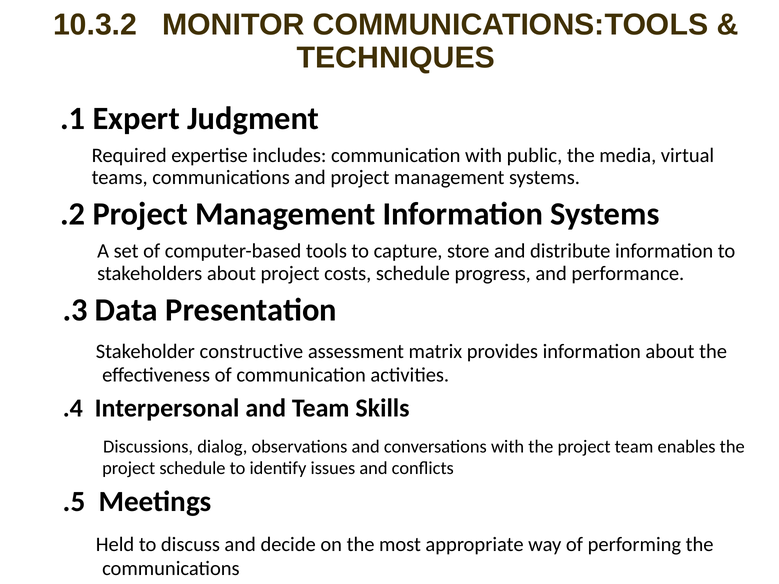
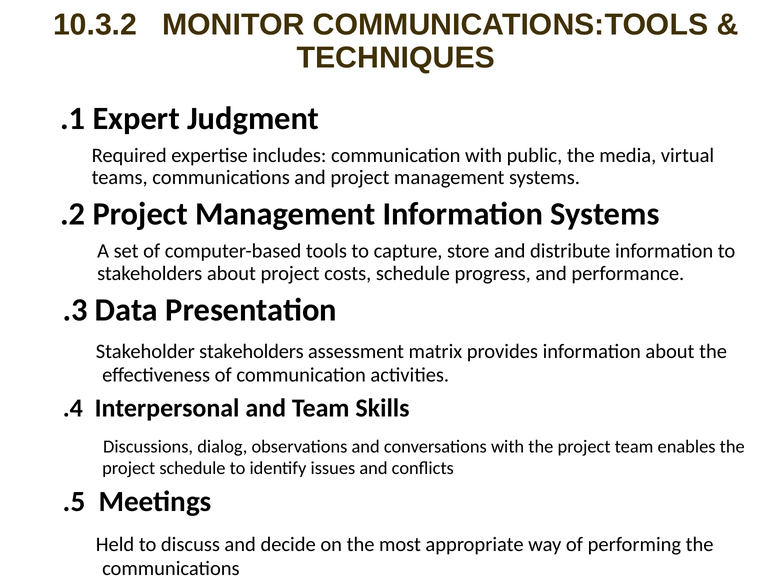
Stakeholder constructive: constructive -> stakeholders (252, 352)
